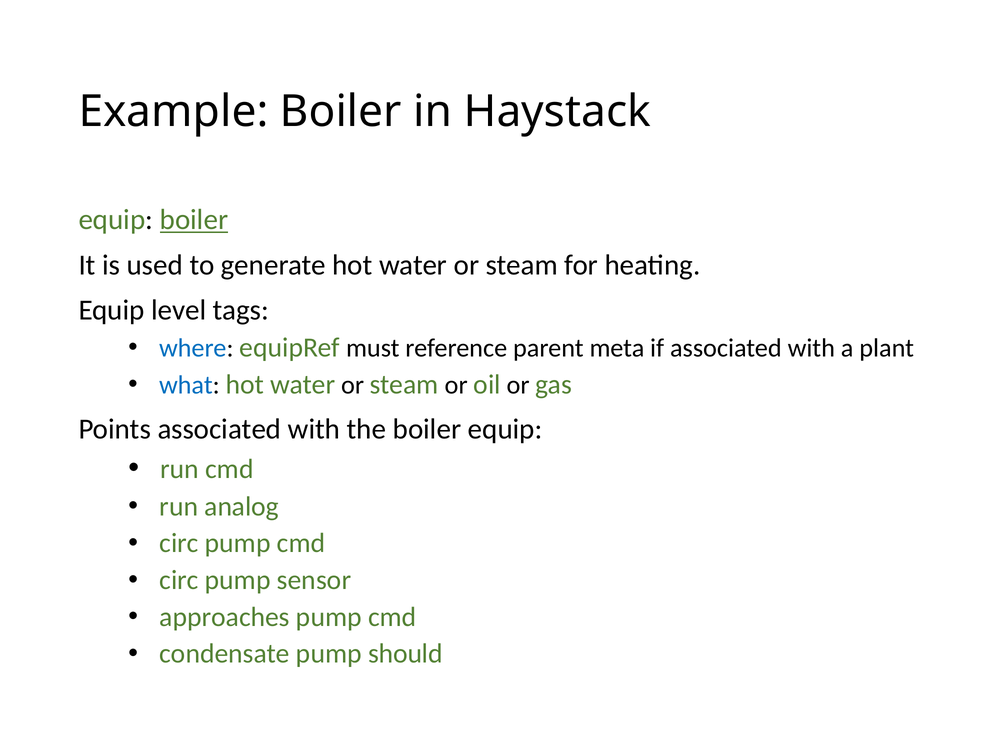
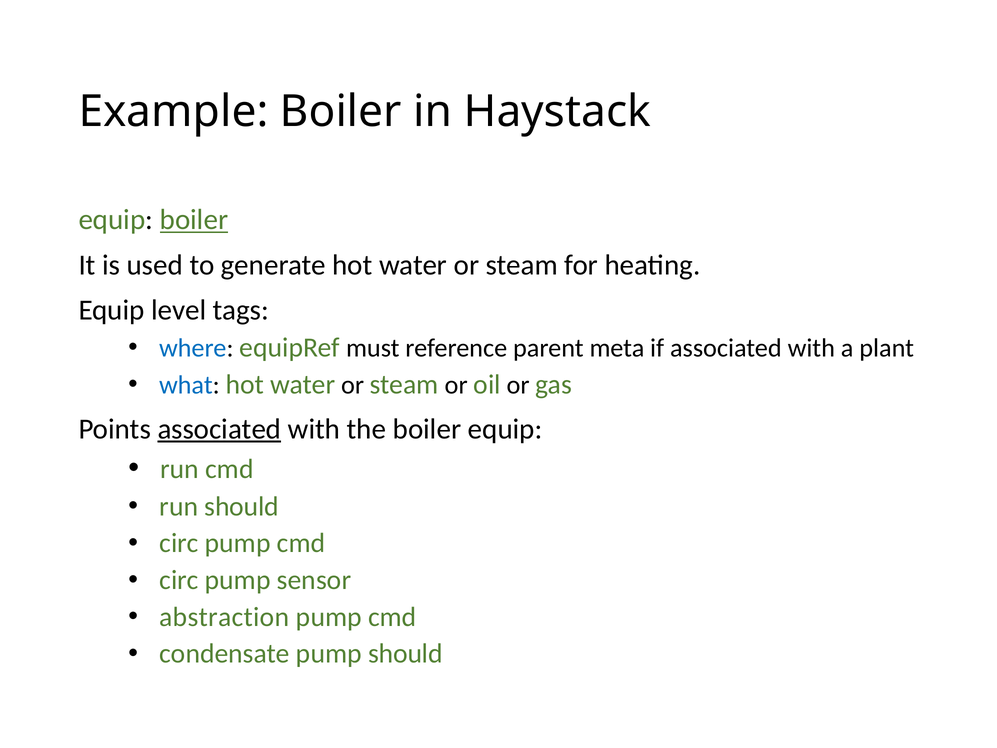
associated underline: none -> present (219, 429)
run analog: analog -> should (242, 506)
approaches: approaches -> abstraction (224, 617)
